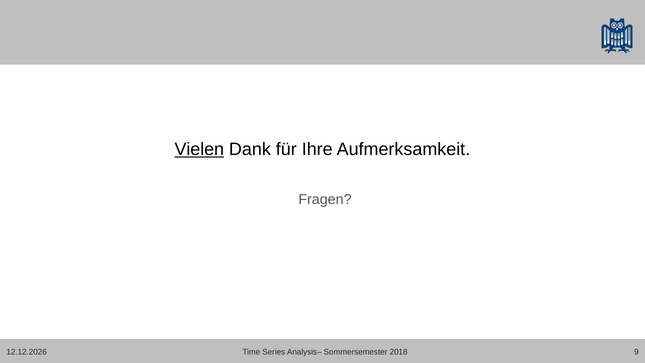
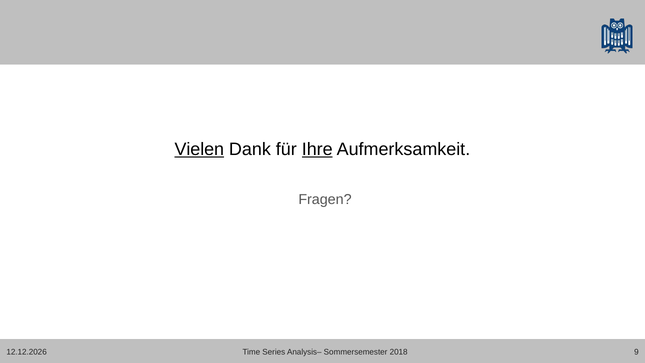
Ihre underline: none -> present (317, 149)
